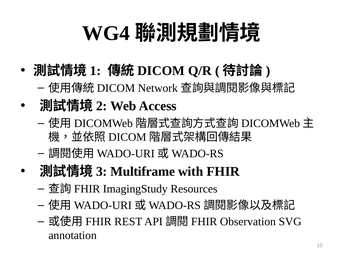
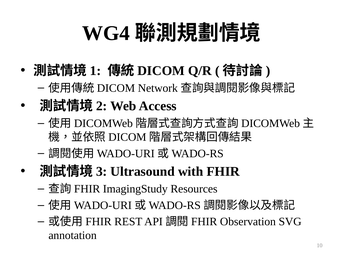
Multiframe: Multiframe -> Ultrasound (143, 172)
